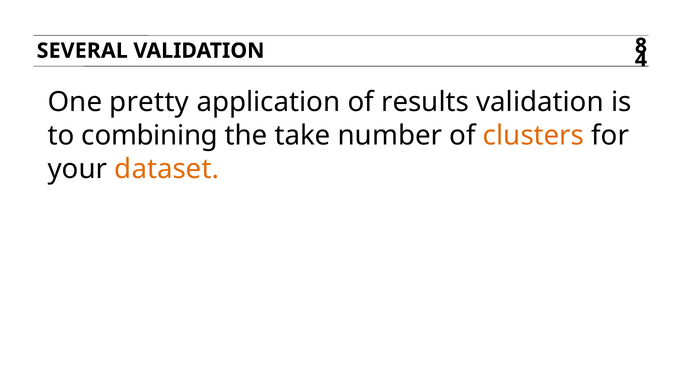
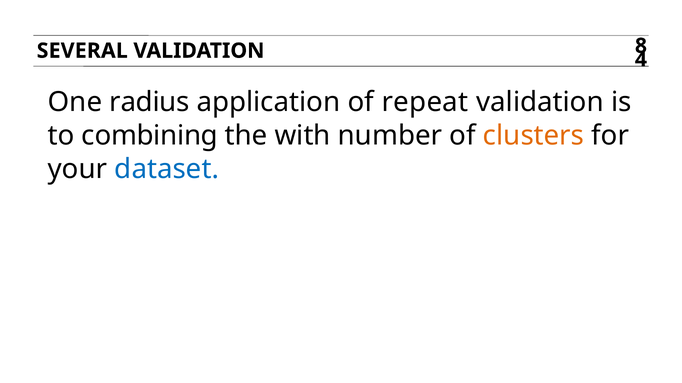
pretty: pretty -> radius (149, 102)
results: results -> repeat (425, 102)
take: take -> with (303, 136)
dataset colour: orange -> blue (167, 169)
